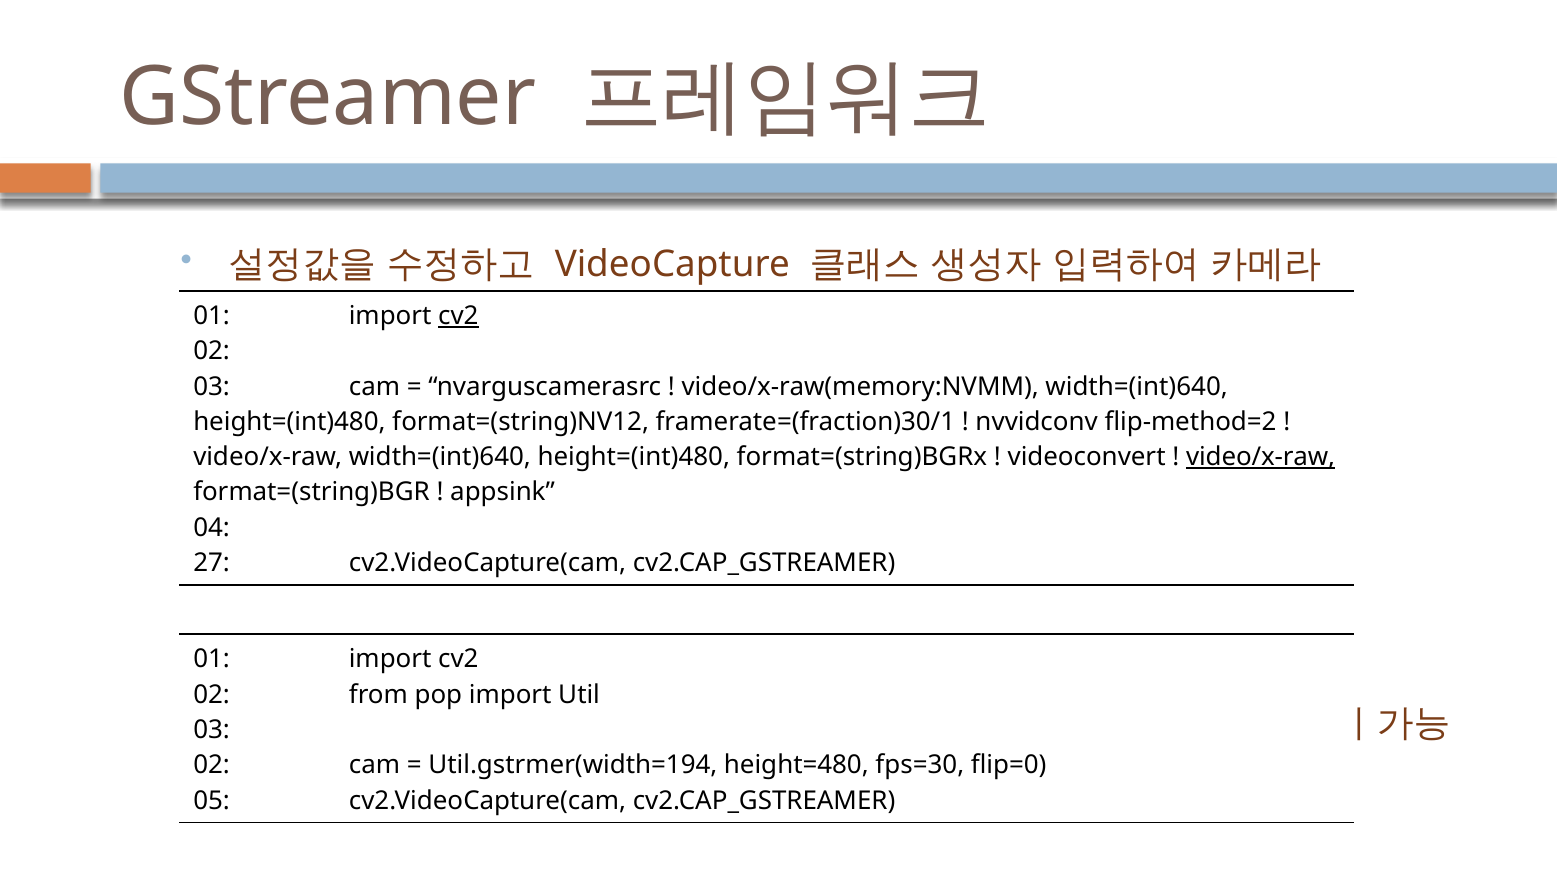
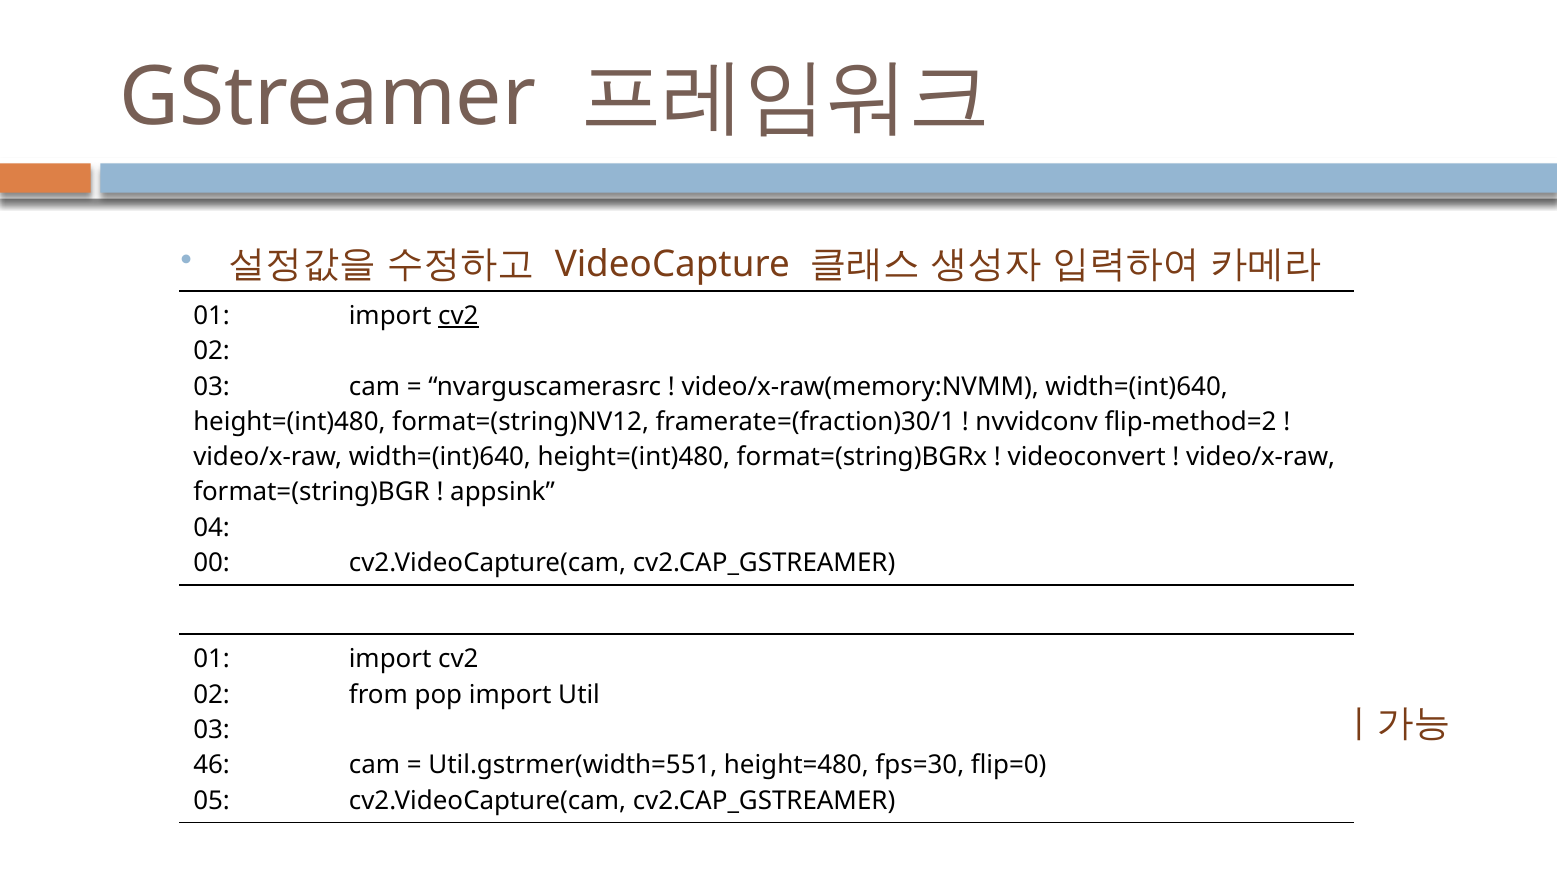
video/x-raw underline: present -> none (1261, 457)
27: 27 -> 00 (212, 563)
02: 02 -> 46 (212, 765)
Util.gstrmer(width=194: Util.gstrmer(width=194 -> Util.gstrmer(width=551 (573, 765)
